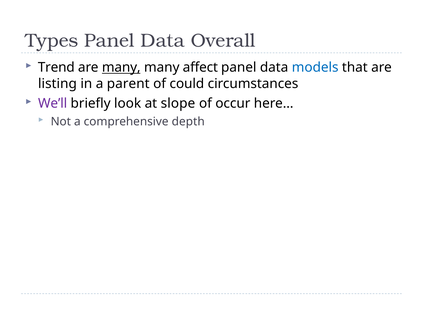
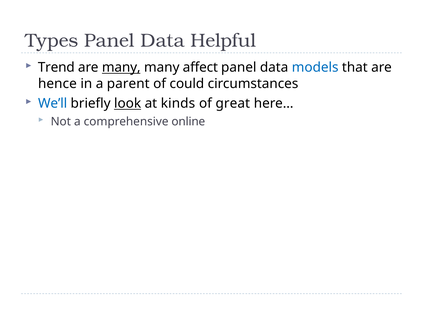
Overall: Overall -> Helpful (223, 41)
listing: listing -> hence (57, 84)
We’ll colour: purple -> blue (53, 104)
look underline: none -> present (128, 104)
slope: slope -> kinds (178, 104)
occur: occur -> great (233, 104)
depth: depth -> online (188, 122)
